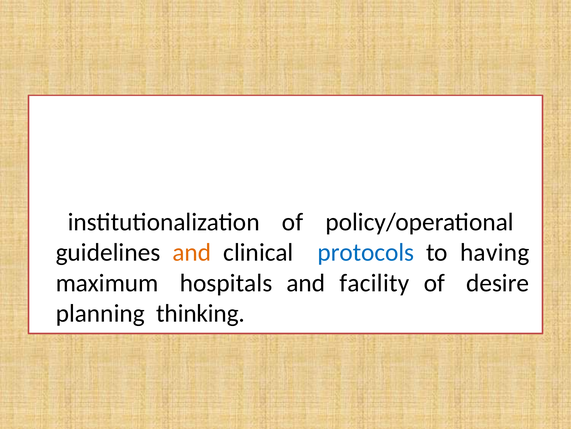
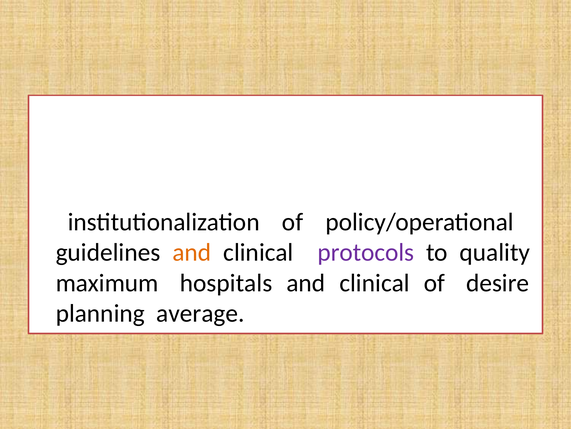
protocols colour: blue -> purple (366, 252)
having: having -> quality (495, 252)
facility: facility -> clinical (375, 283)
thinking: thinking -> average (200, 313)
